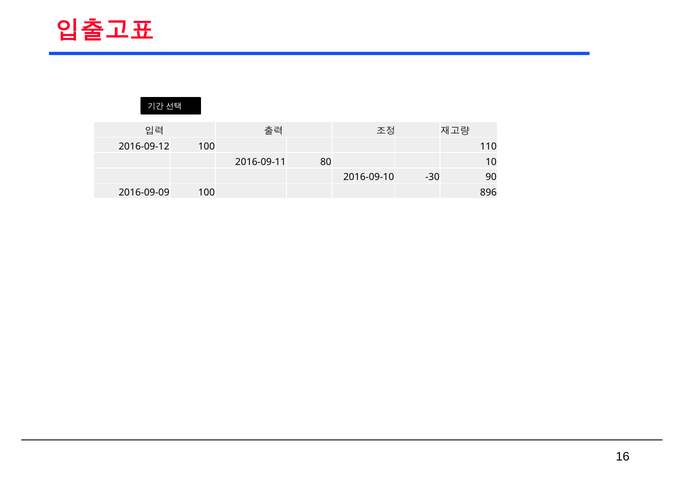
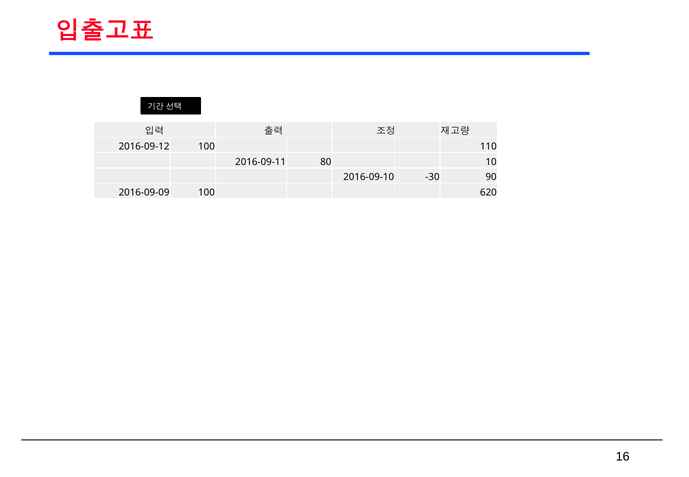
896: 896 -> 620 (488, 193)
